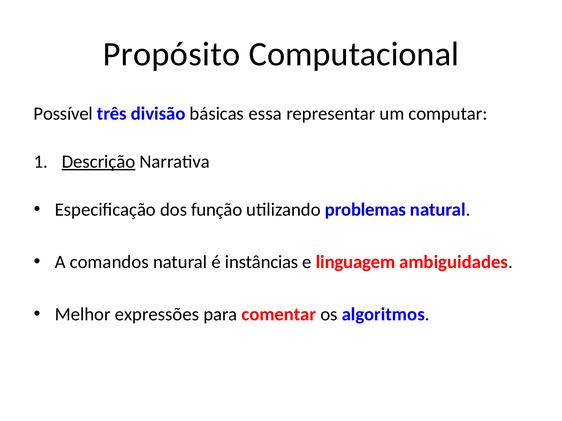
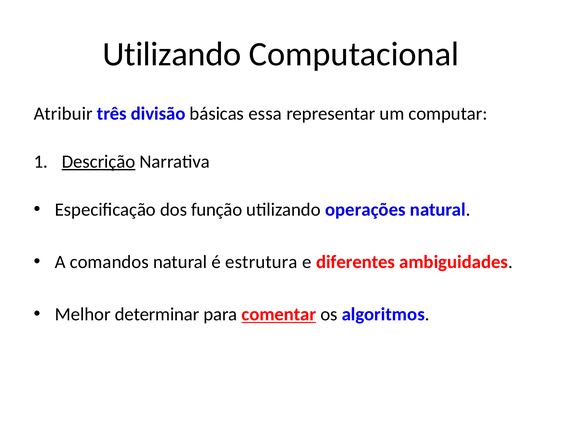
Propósito: Propósito -> Utilizando (172, 54)
Possível: Possível -> Atribuir (63, 114)
problemas: problemas -> operações (365, 210)
instâncias: instâncias -> estrutura (261, 262)
linguagem: linguagem -> diferentes (356, 262)
expressões: expressões -> determinar (157, 315)
comentar underline: none -> present (279, 315)
